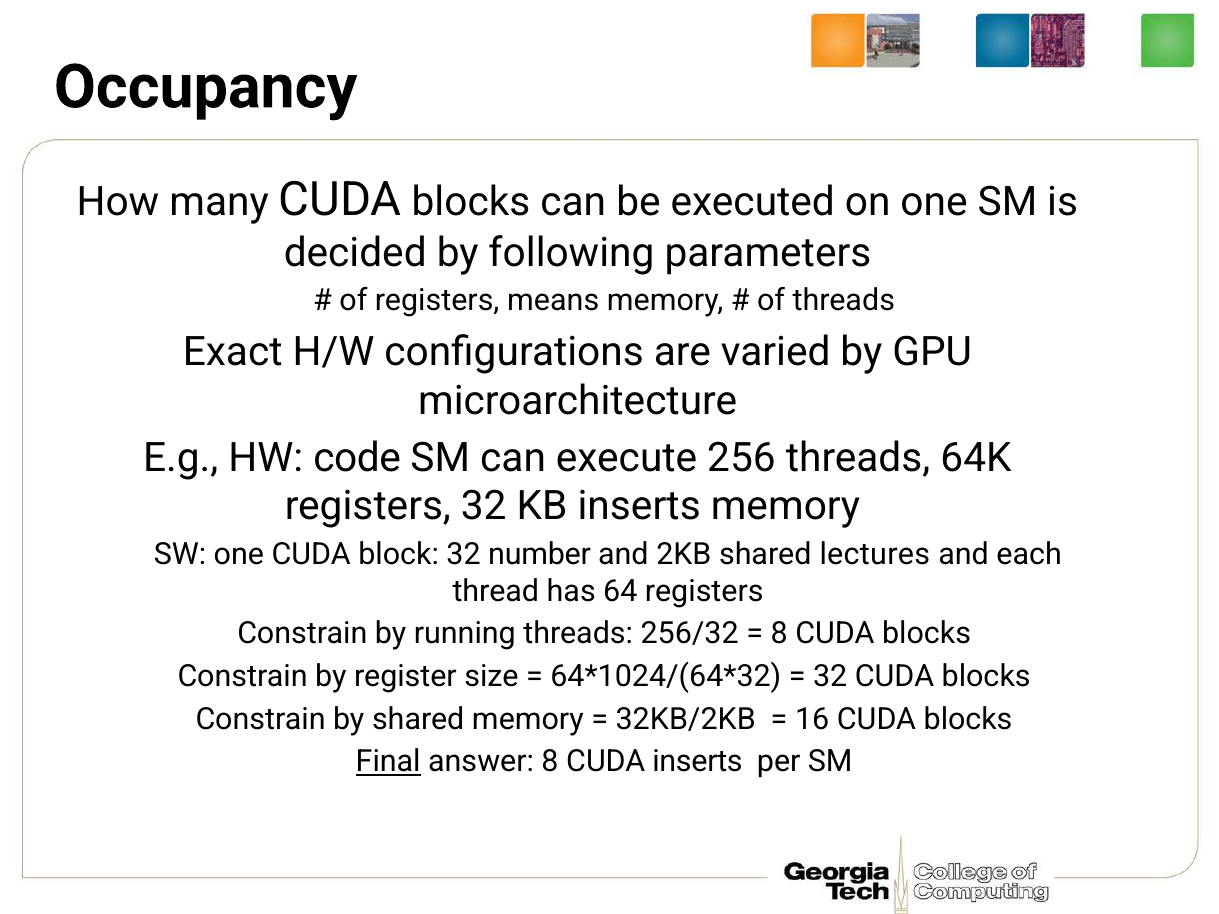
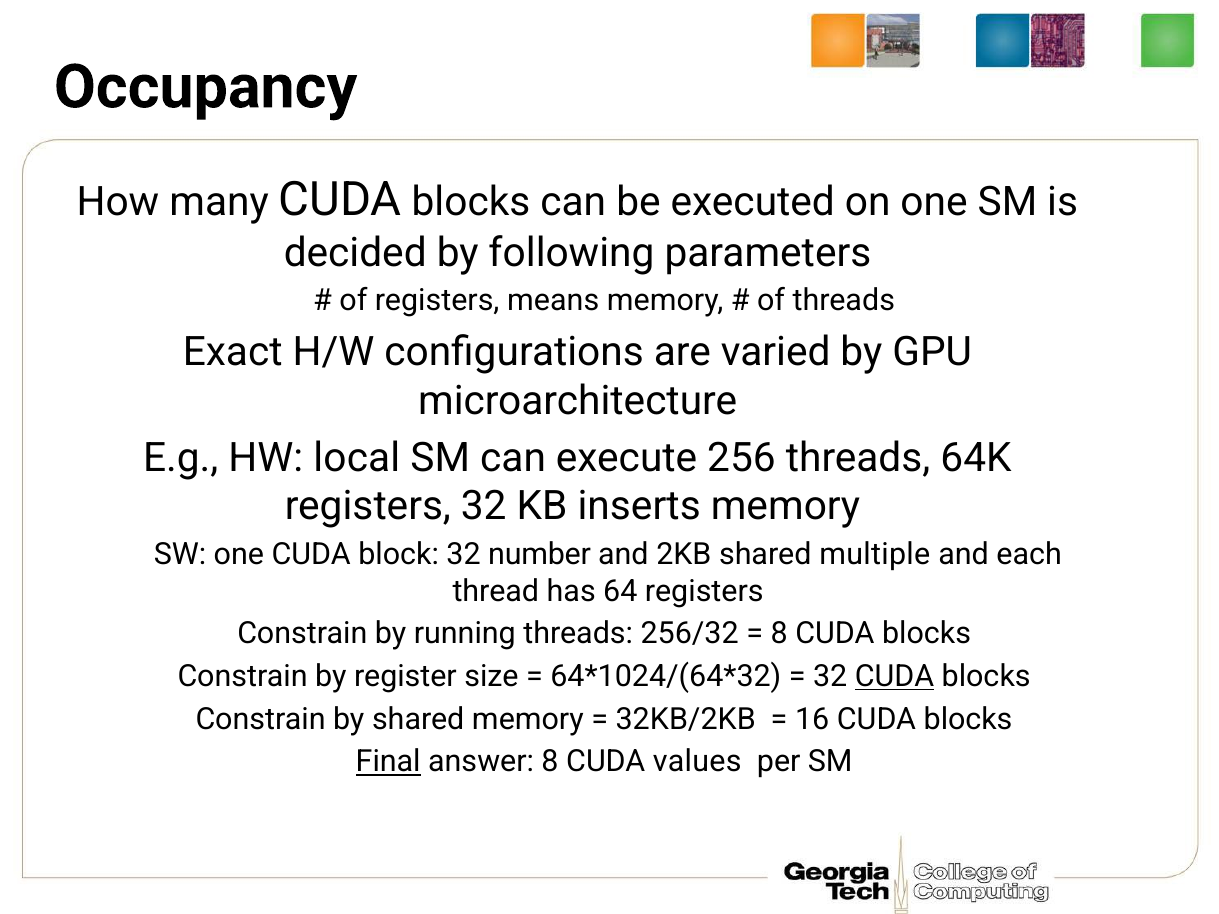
code: code -> local (357, 458)
lectures: lectures -> multiple (875, 555)
CUDA underline: none -> present (895, 677)
CUDA inserts: inserts -> values (697, 762)
